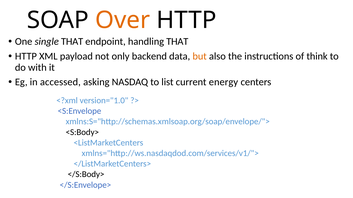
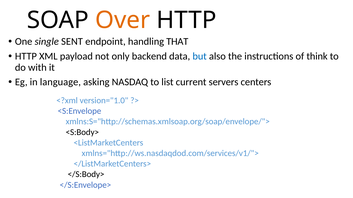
single THAT: THAT -> SENT (72, 42)
but colour: orange -> blue (200, 56)
accessed: accessed -> language (60, 82)
energy: energy -> servers (224, 82)
